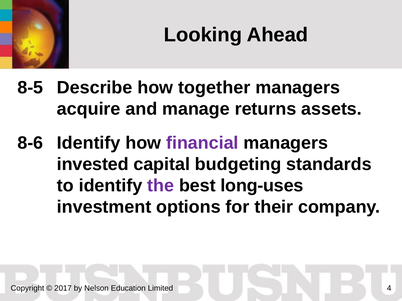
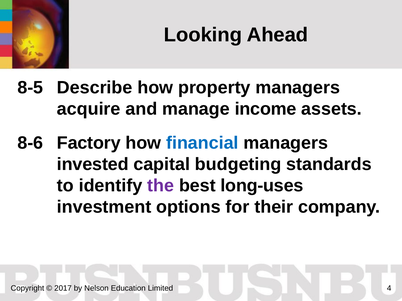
together: together -> property (214, 88)
returns: returns -> income (266, 109)
8-6 Identify: Identify -> Factory (89, 143)
financial colour: purple -> blue (202, 143)
